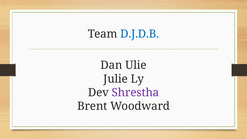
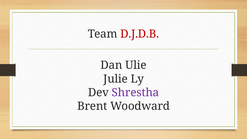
D.J.D.B colour: blue -> red (140, 34)
